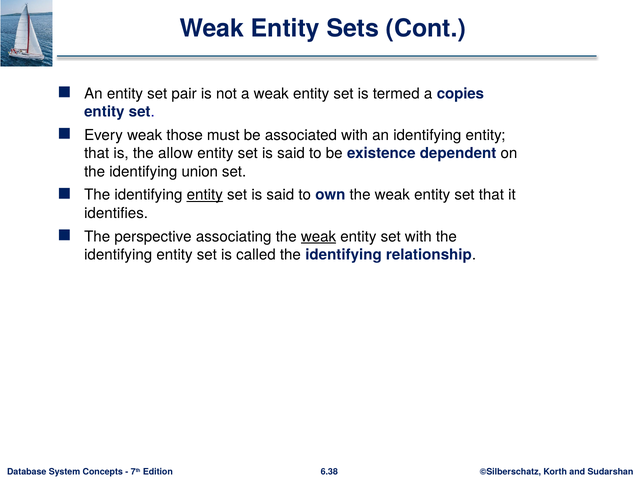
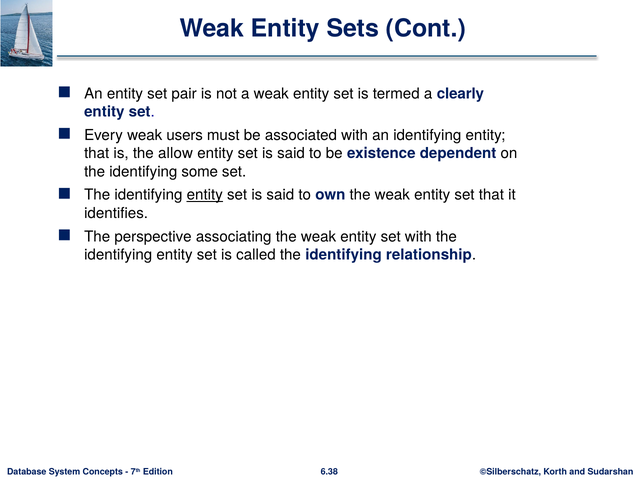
copies: copies -> clearly (460, 94)
those: those -> users (185, 135)
union: union -> some (200, 172)
weak underline: present -> none (319, 237)
